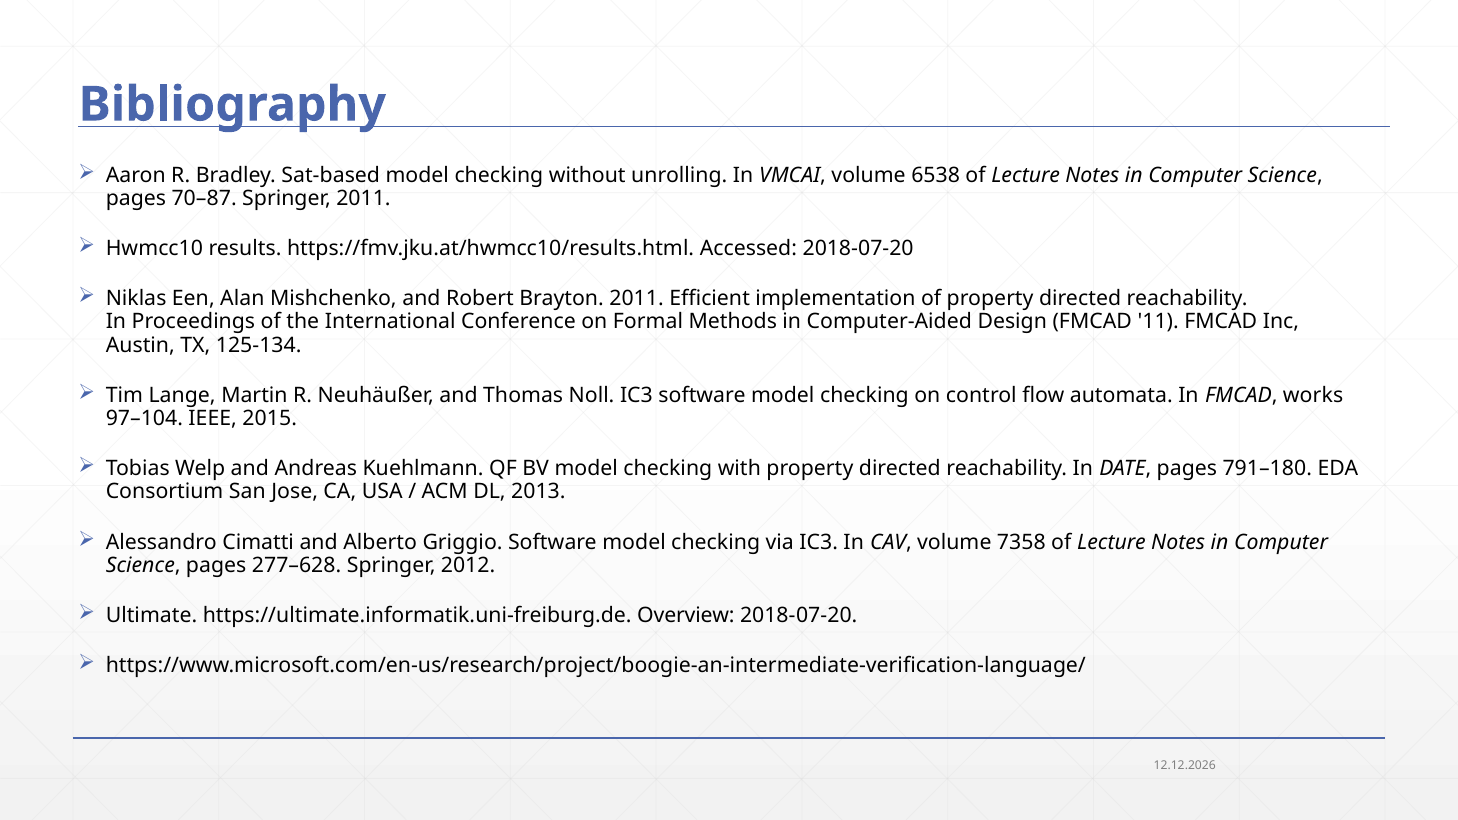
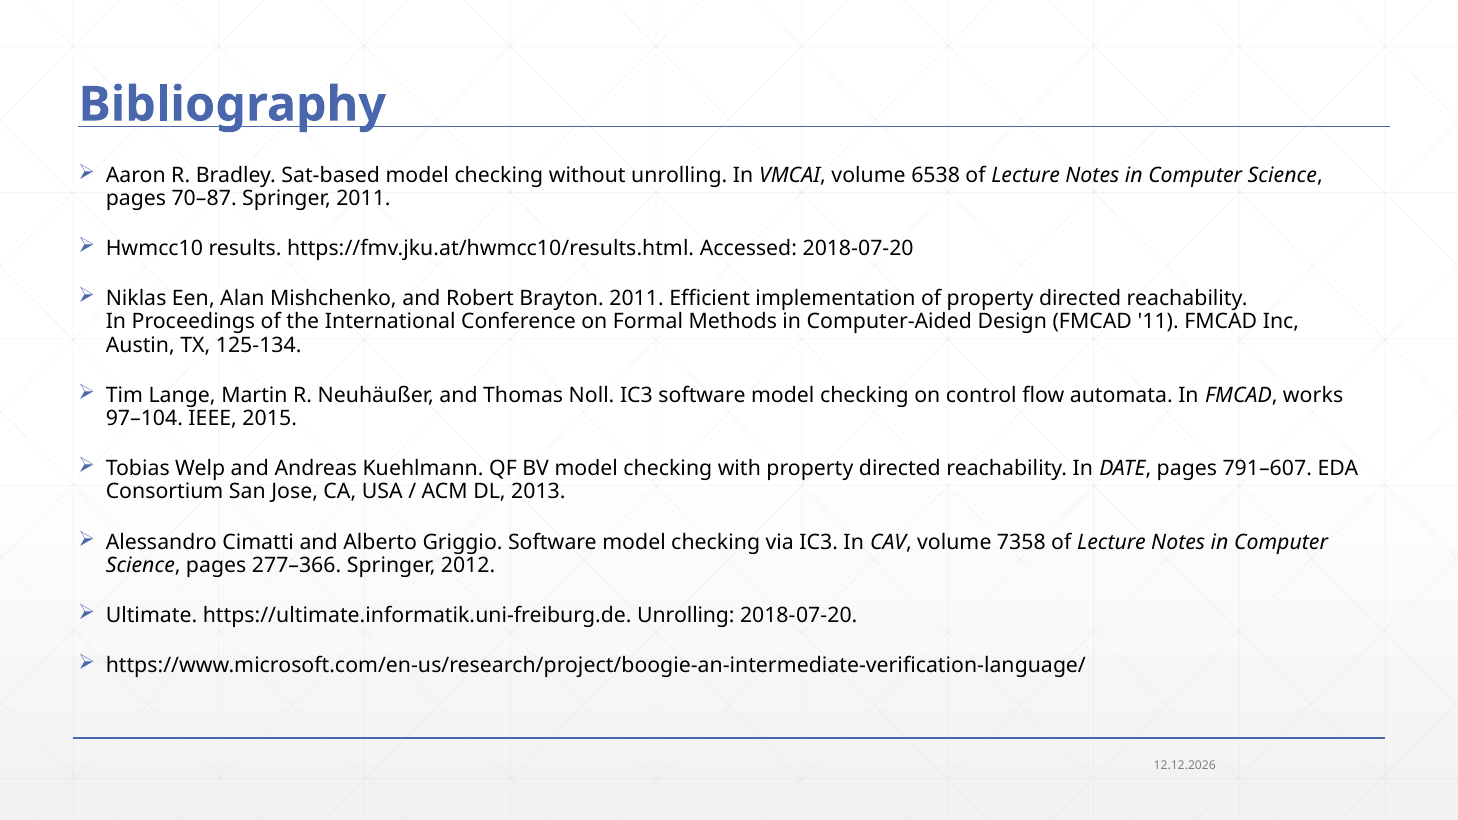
791–180: 791–180 -> 791–607 (1267, 469)
277–628: 277–628 -> 277–366 (297, 565)
https://ultimate.informatik.uni-freiburg.de Overview: Overview -> Unrolling (686, 616)
